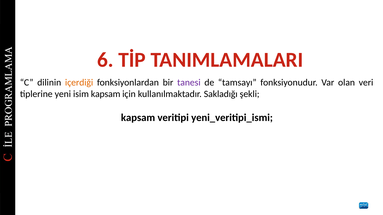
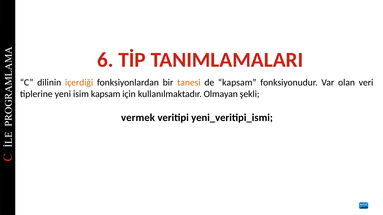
tanesi colour: purple -> orange (189, 83)
de tamsayı: tamsayı -> kapsam (237, 83)
Sakladığı: Sakladığı -> Olmayan (221, 94)
kapsam: kapsam -> vermek (138, 118)
